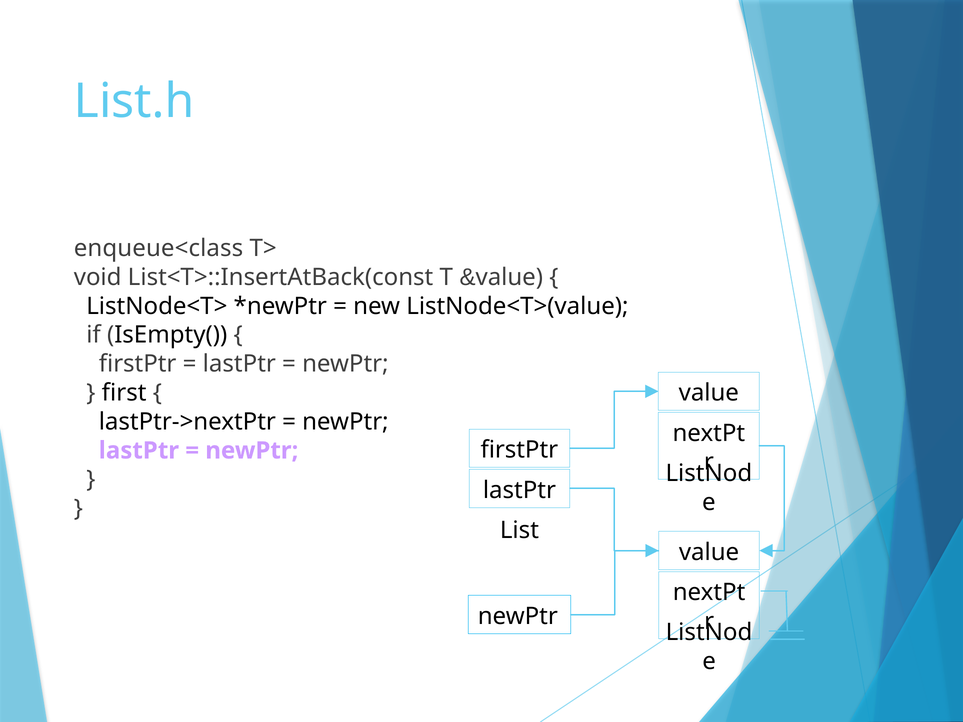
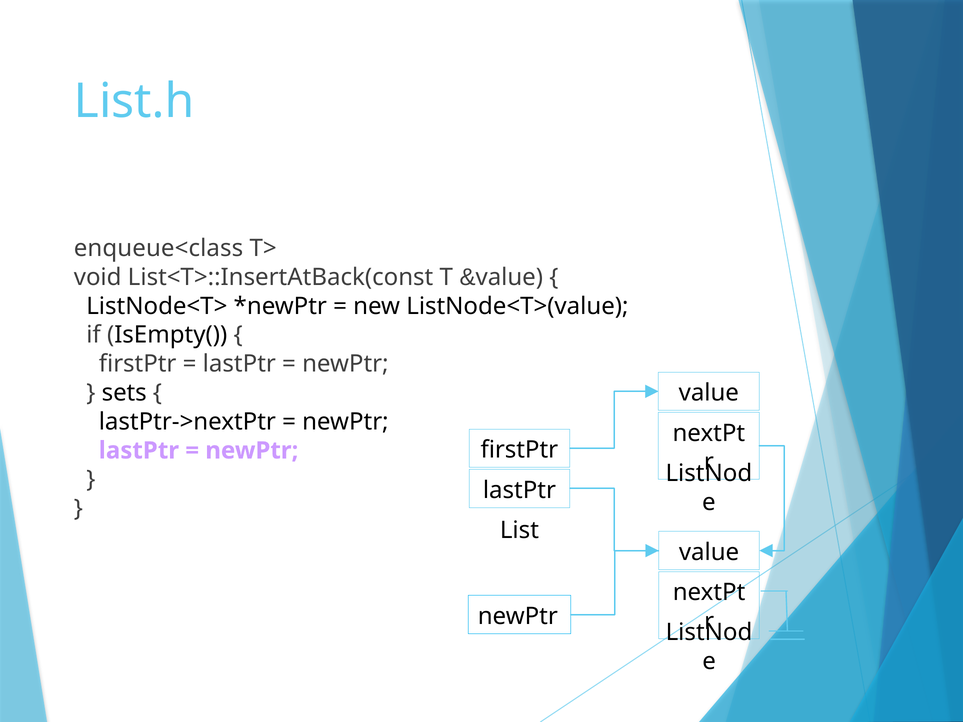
first: first -> sets (124, 393)
